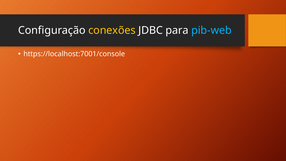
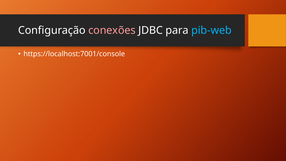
conexões colour: yellow -> pink (112, 30)
